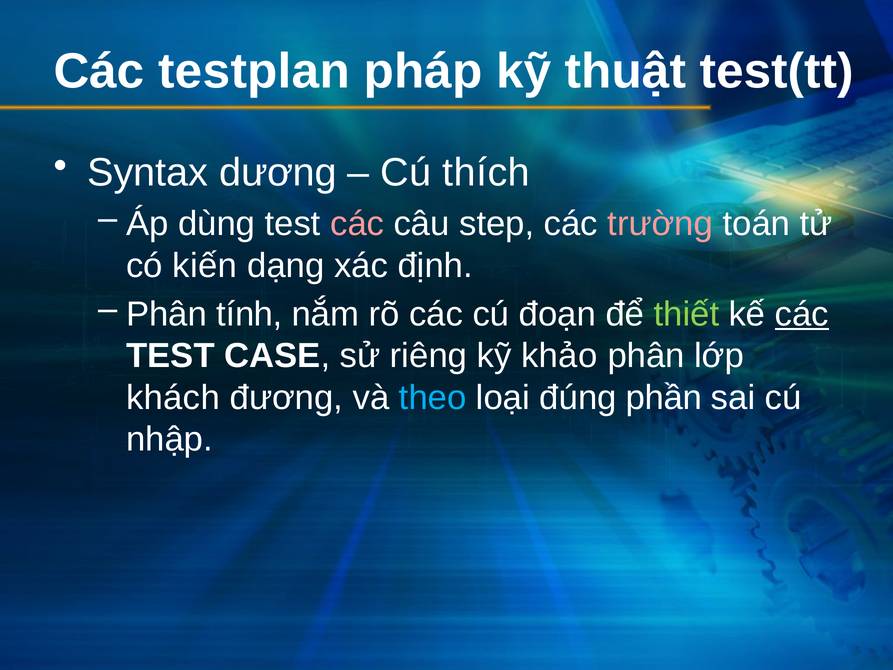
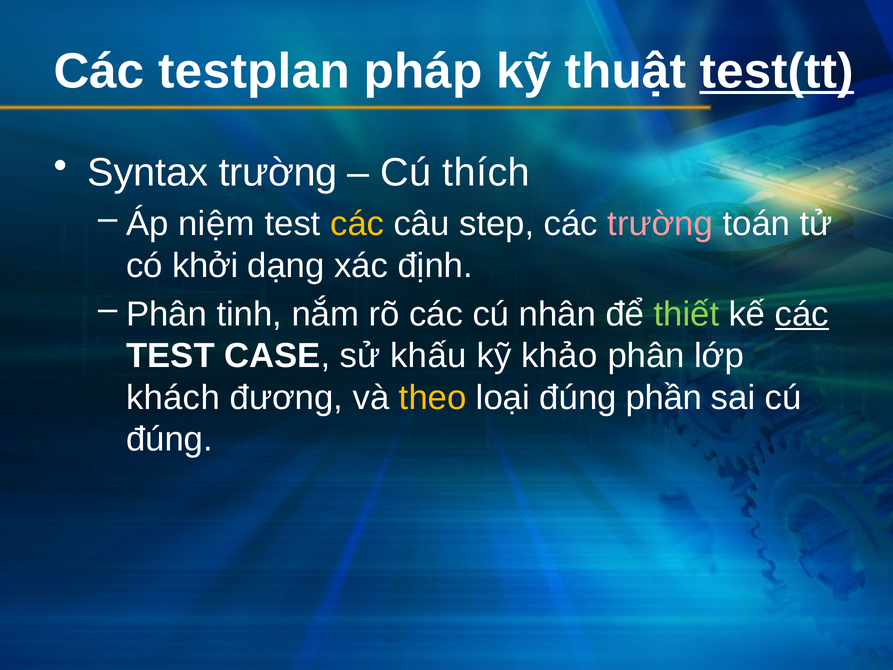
test(tt underline: none -> present (777, 71)
Syntax dương: dương -> trường (278, 172)
dùng: dùng -> niệm (216, 224)
các colour: pink -> yellow (357, 224)
kiến: kiến -> khởi (205, 265)
tính: tính -> tinh (249, 314)
đoạn: đoạn -> nhân (557, 314)
riêng: riêng -> khấu (428, 356)
theo colour: light blue -> yellow (433, 397)
nhập: nhập -> đúng (170, 439)
